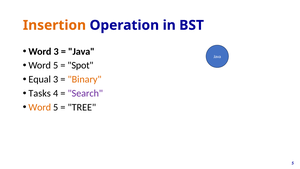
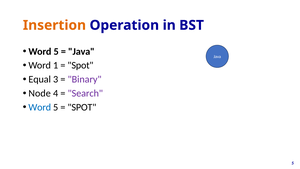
3: 3 -> 5 (56, 51)
5: 5 -> 1 (56, 65)
Binary colour: orange -> purple (85, 79)
Tasks: Tasks -> Node (40, 93)
Word colour: orange -> blue (40, 107)
TREE: TREE -> SPOT (82, 107)
